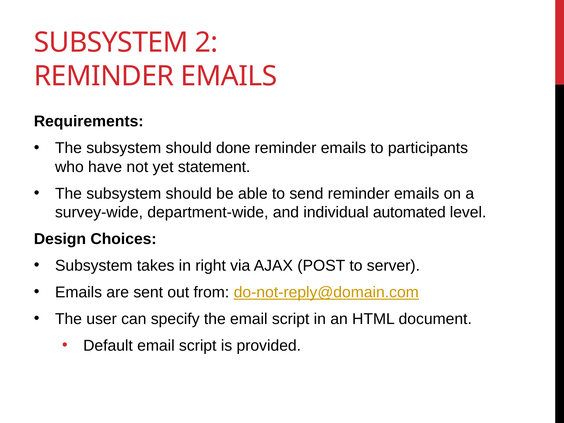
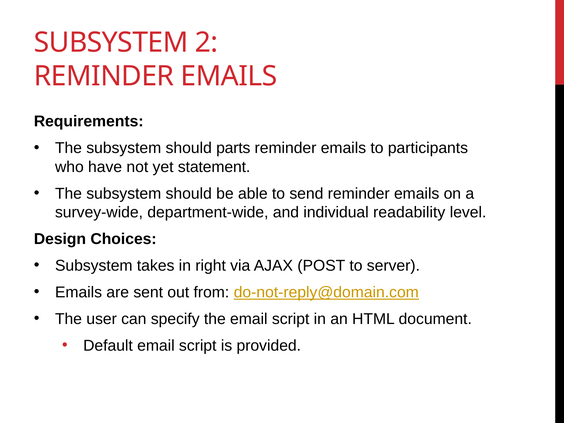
done: done -> parts (233, 148)
automated: automated -> readability (409, 212)
